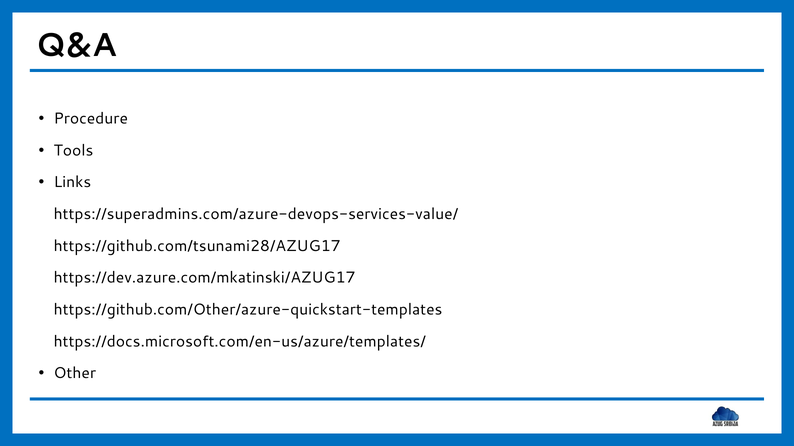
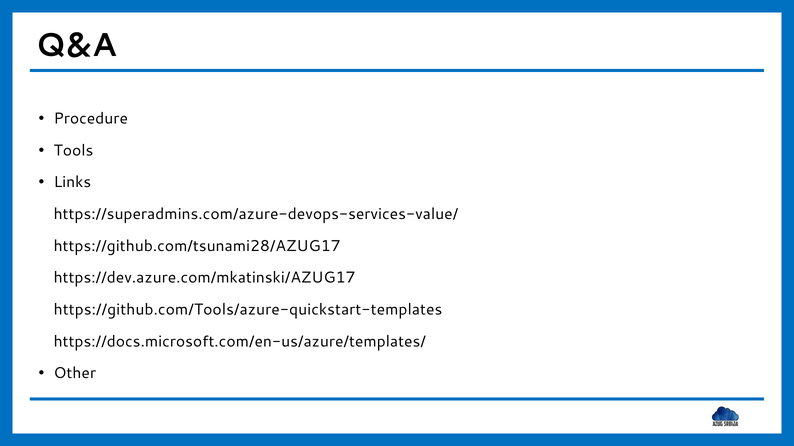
https://github.com/Other/azure-quickstart-templates: https://github.com/Other/azure-quickstart-templates -> https://github.com/Tools/azure-quickstart-templates (248, 310)
